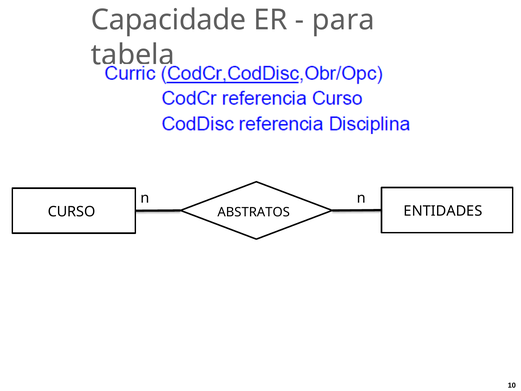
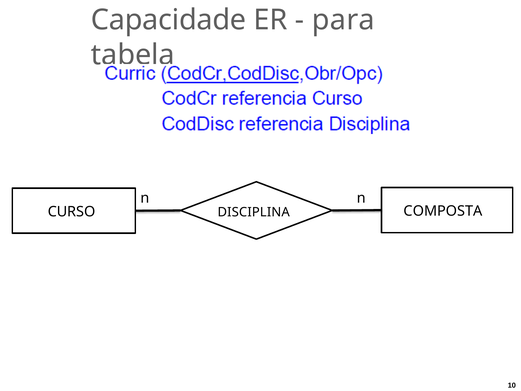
ENTIDADES: ENTIDADES -> COMPOSTA (443, 211)
ABSTRATOS: ABSTRATOS -> DISCIPLINA (254, 212)
